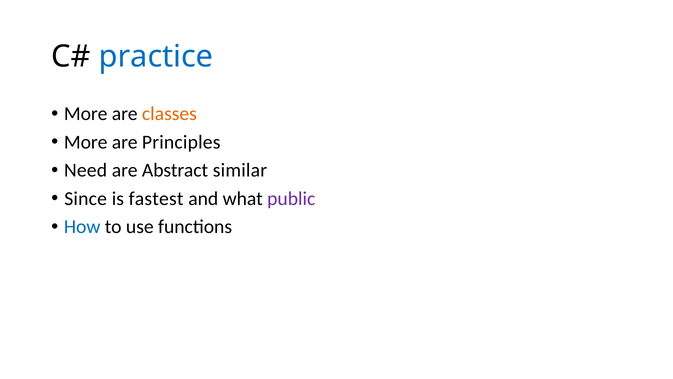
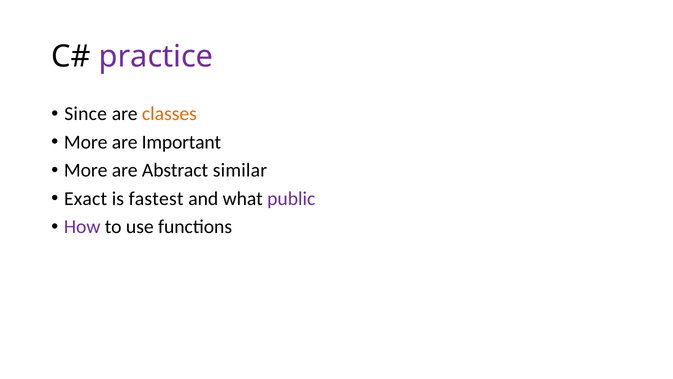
practice colour: blue -> purple (156, 57)
More: More -> Since (86, 114)
Principles: Principles -> Important (181, 142)
Need: Need -> More (86, 170)
Since: Since -> Exact (86, 198)
How colour: blue -> purple (82, 227)
